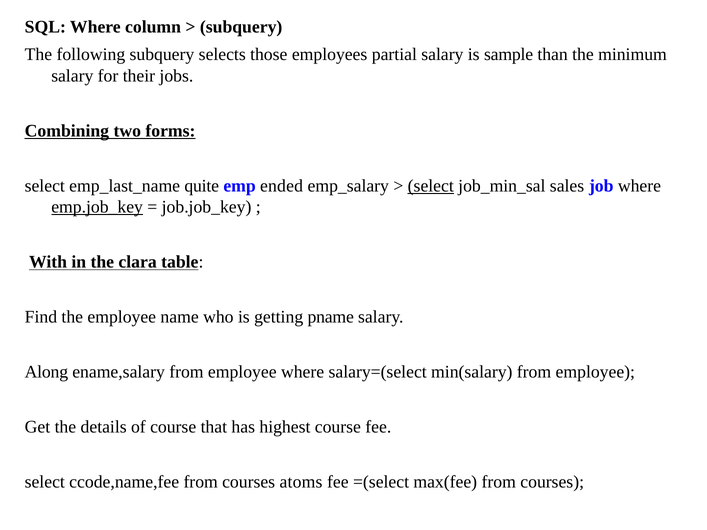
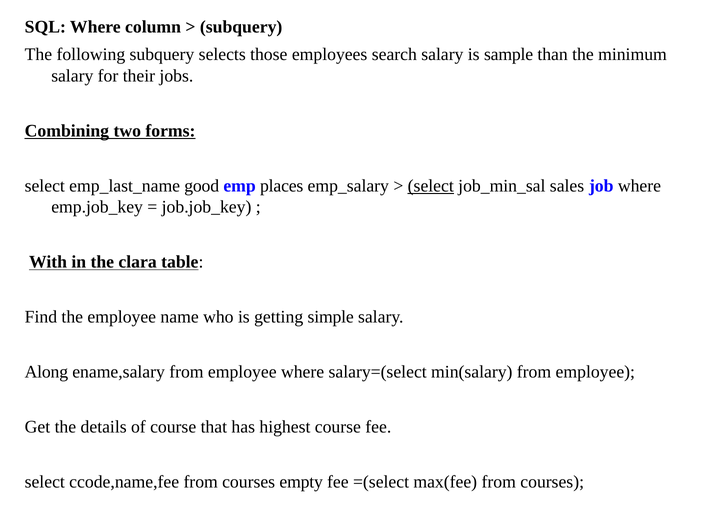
partial: partial -> search (394, 55)
quite: quite -> good (202, 186)
ended: ended -> places (282, 186)
emp.job_key underline: present -> none (97, 207)
pname: pname -> simple (331, 317)
atoms: atoms -> empty (301, 482)
